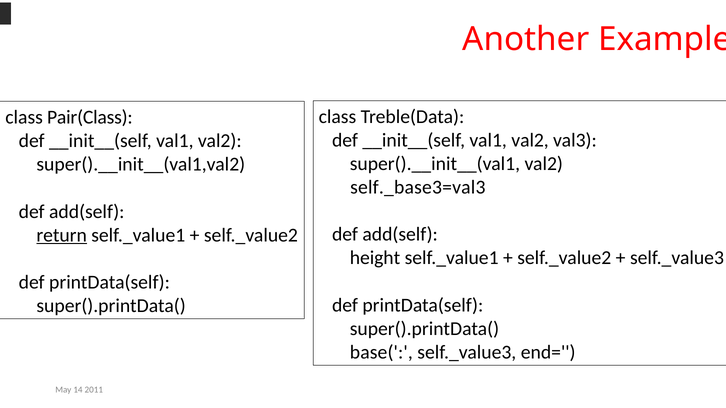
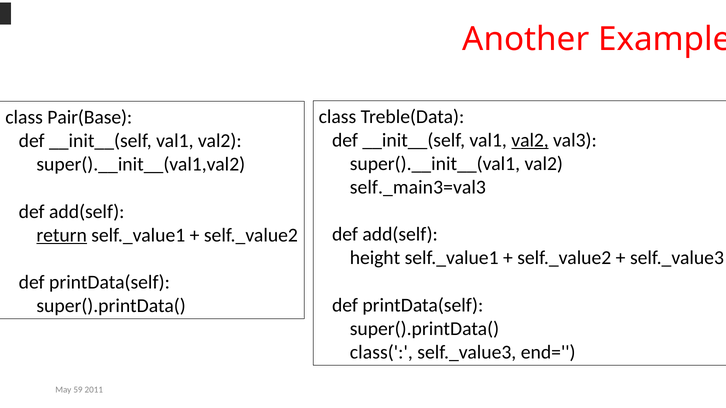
Pair(Class: Pair(Class -> Pair(Base (90, 117)
val2 underline: none -> present (530, 140)
self._base3=val3: self._base3=val3 -> self._main3=val3 (418, 187)
base(: base( -> class( (381, 352)
14: 14 -> 59 (78, 390)
